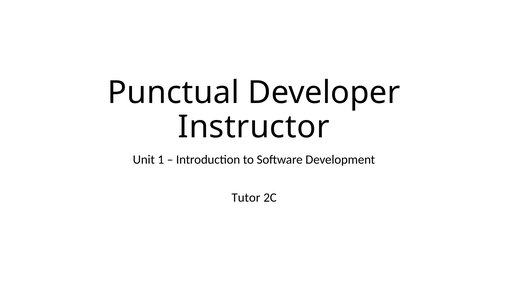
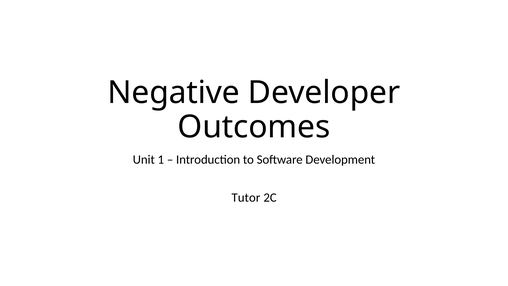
Punctual: Punctual -> Negative (174, 93)
Instructor: Instructor -> Outcomes (254, 127)
